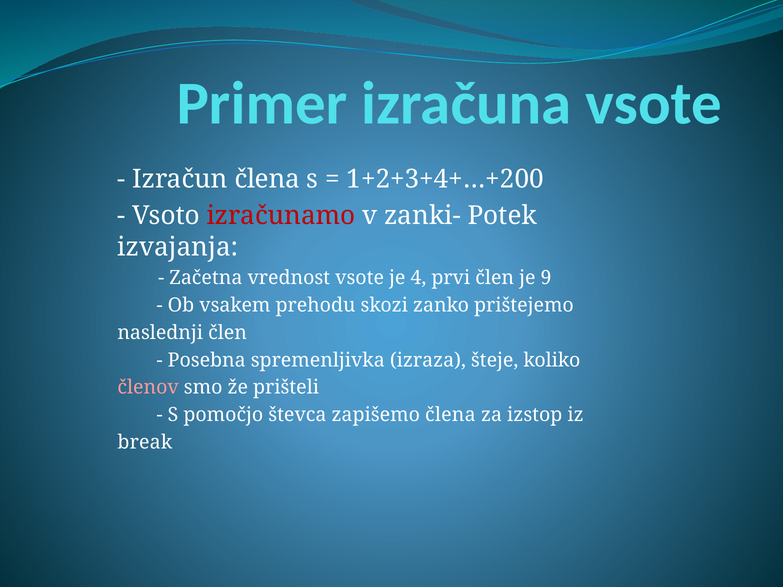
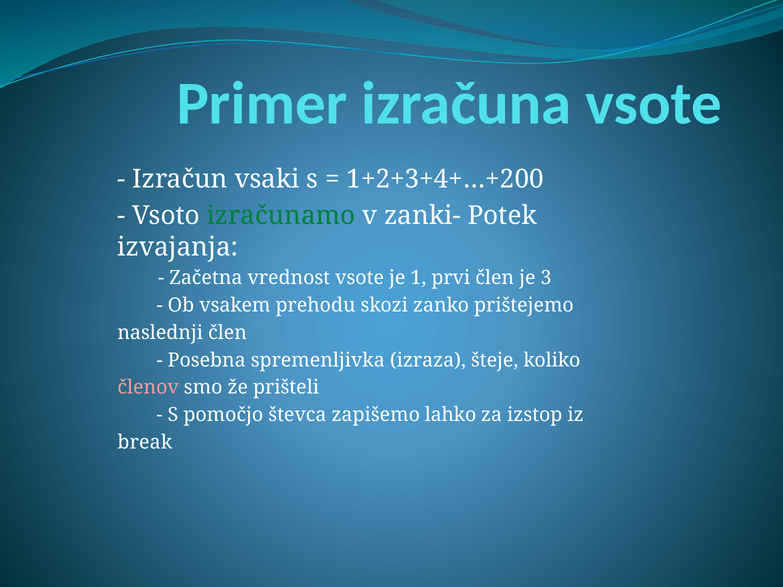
Izračun člena: člena -> vsaki (267, 179)
izračunamo colour: red -> green (281, 216)
4: 4 -> 1 (418, 278)
9: 9 -> 3 (546, 278)
zapišemo člena: člena -> lahko (451, 415)
